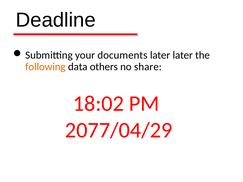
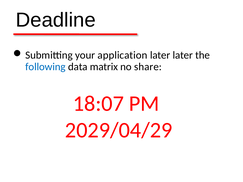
documents: documents -> application (122, 55)
following colour: orange -> blue (45, 67)
others: others -> matrix (104, 67)
18:02: 18:02 -> 18:07 (98, 104)
2077/04/29: 2077/04/29 -> 2029/04/29 (119, 130)
